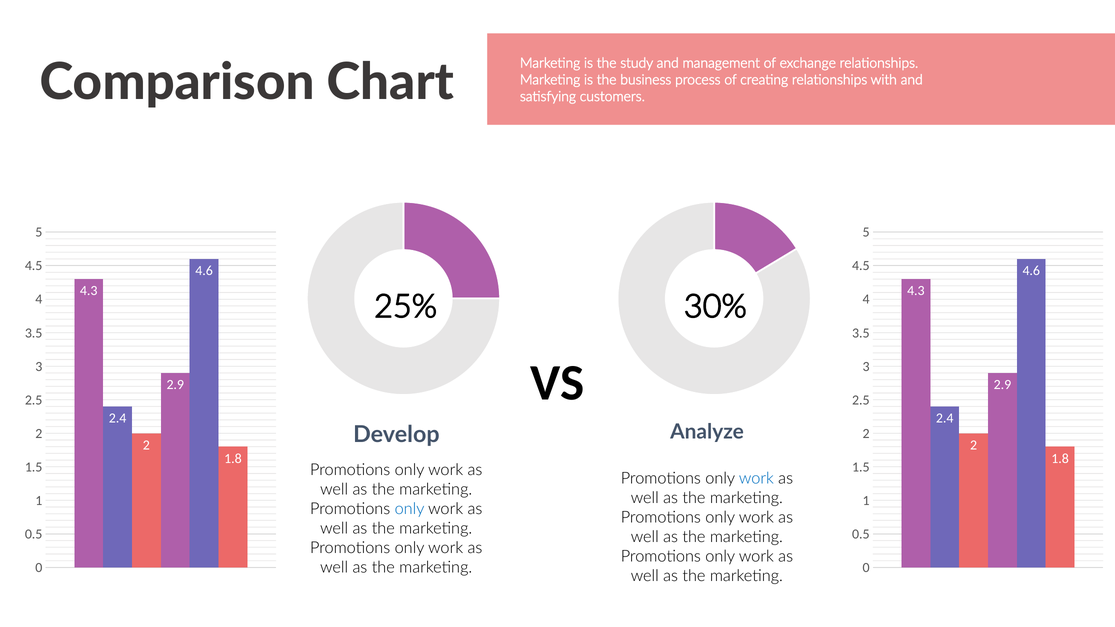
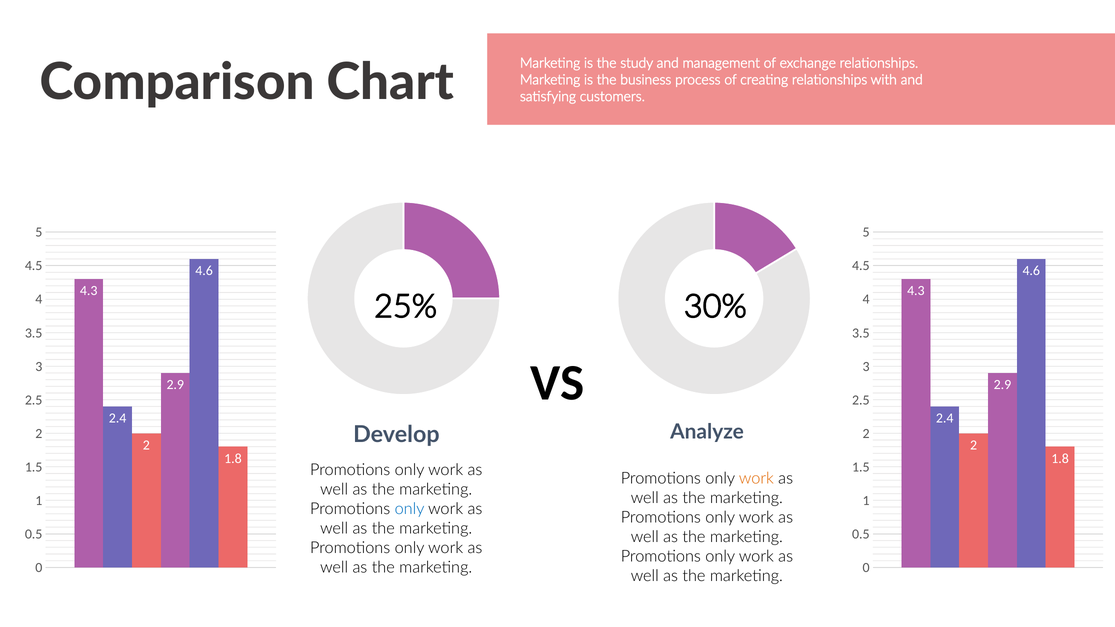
work colour: blue -> orange (756, 478)
